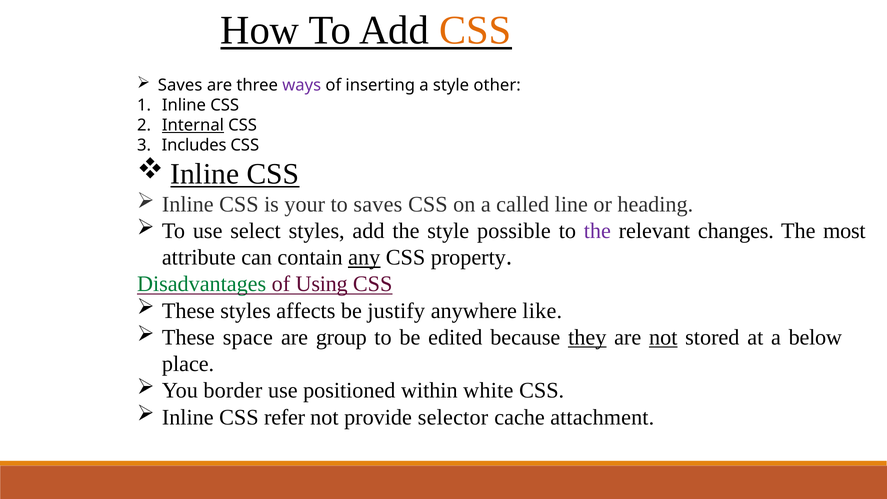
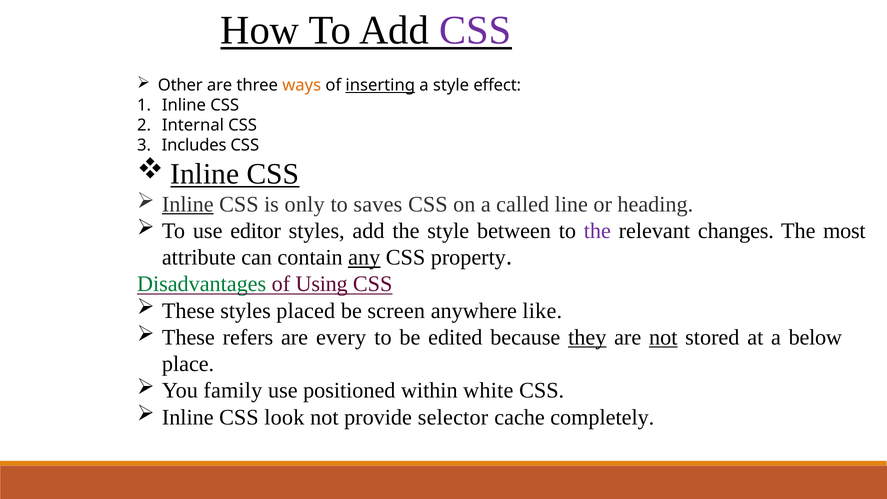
CSS colour: orange -> purple (475, 30)
Saves: Saves -> Other (180, 85)
ways colour: purple -> orange (302, 85)
inserting underline: none -> present (380, 85)
other: other -> effect (497, 85)
Internal underline: present -> none (193, 125)
Inline underline: none -> present (188, 204)
your: your -> only (305, 204)
select: select -> editor (256, 231)
possible: possible -> between (514, 231)
affects: affects -> placed (306, 311)
justify: justify -> screen (396, 311)
space: space -> refers (248, 337)
group: group -> every (341, 337)
border: border -> family (233, 391)
refer: refer -> look (284, 417)
attachment: attachment -> completely (602, 417)
